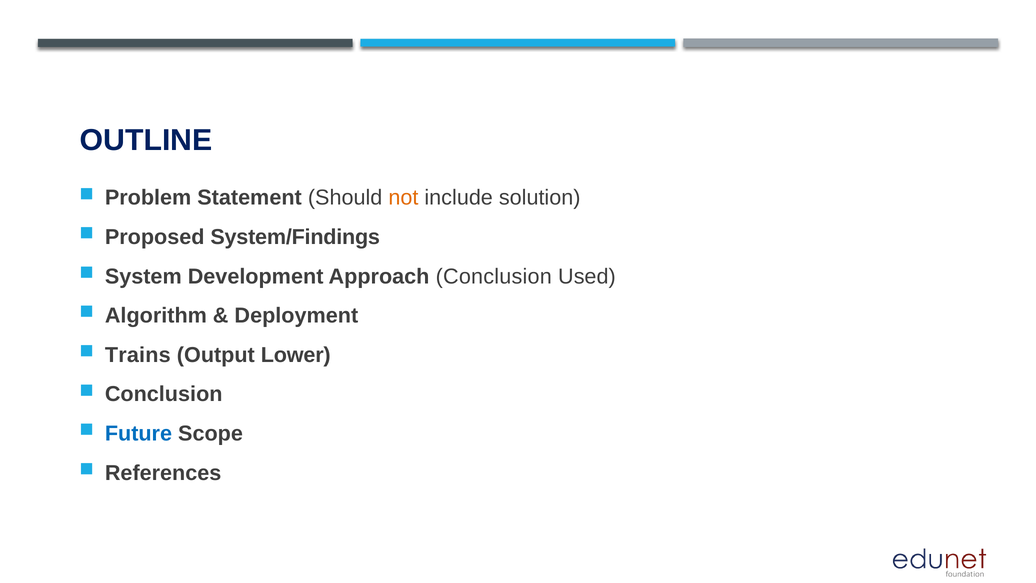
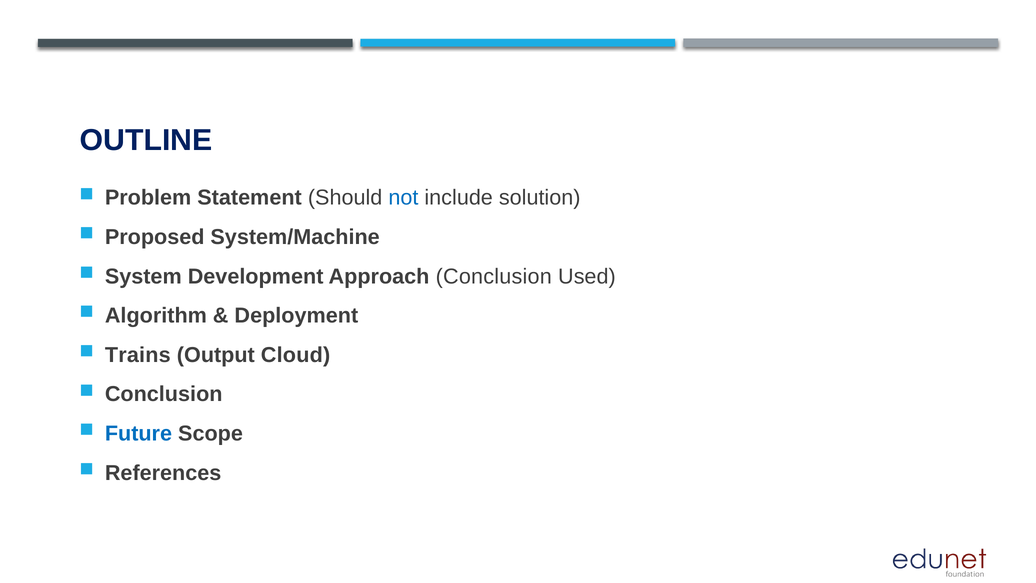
not colour: orange -> blue (403, 198)
System/Findings: System/Findings -> System/Machine (295, 237)
Lower: Lower -> Cloud (296, 355)
